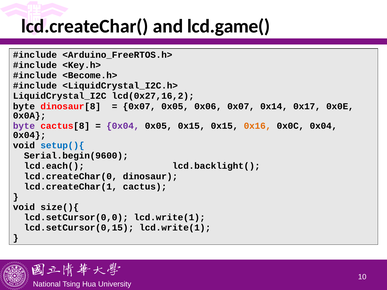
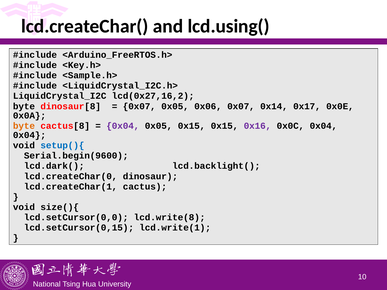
lcd.game(: lcd.game( -> lcd.using( (229, 26)
<Become.h>: <Become.h> -> <Sample.h> (90, 76)
byte colour: purple -> orange (24, 126)
0x16 colour: orange -> purple (257, 126)
lcd.each(: lcd.each( -> lcd.dark( (54, 166)
lcd.setCursor(0,0 lcd.write(1: lcd.write(1 -> lcd.write(8 (170, 217)
